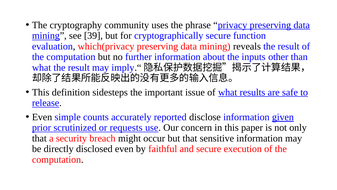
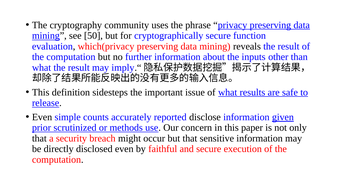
39: 39 -> 50 (93, 36)
requests: requests -> methods (126, 127)
